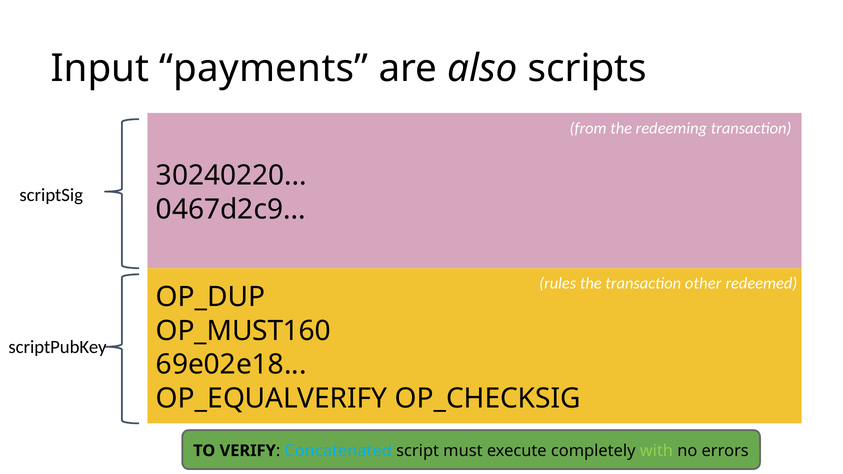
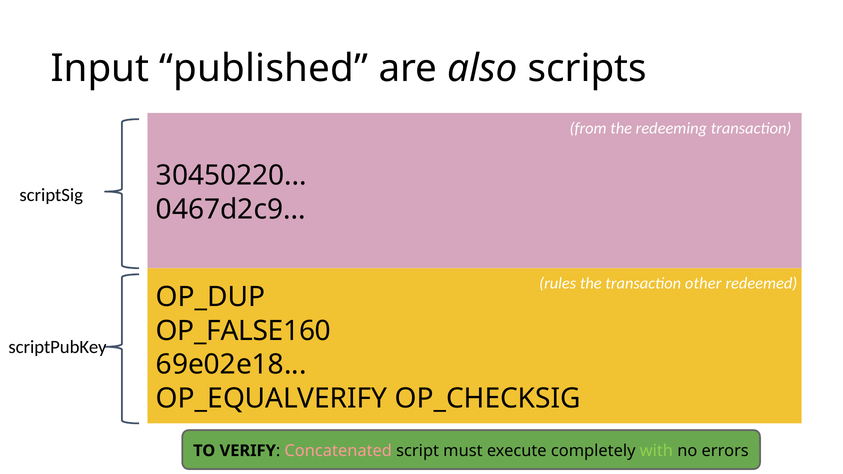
payments: payments -> published (264, 68)
30240220: 30240220 -> 30450220 (231, 176)
OP_MUST160: OP_MUST160 -> OP_FALSE160 (243, 331)
Concatenated colour: light blue -> pink (338, 451)
